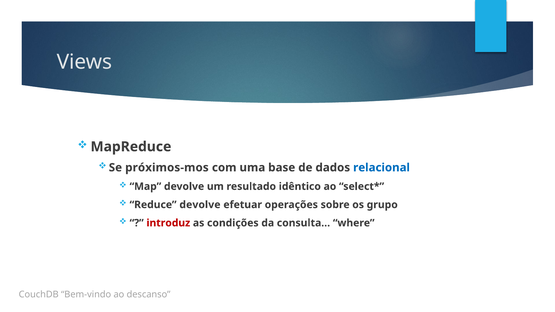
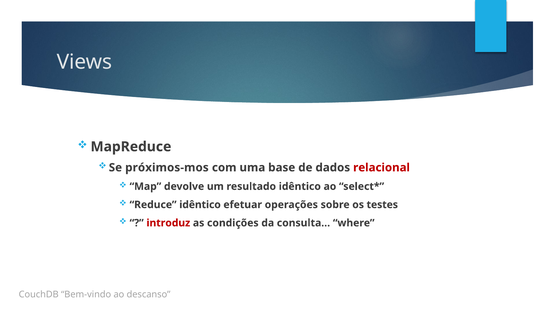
relacional colour: blue -> red (382, 168)
Reduce devolve: devolve -> idêntico (200, 205)
grupo: grupo -> testes (382, 205)
